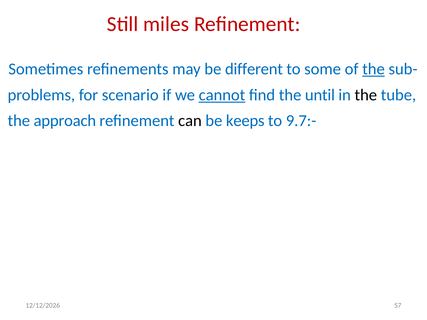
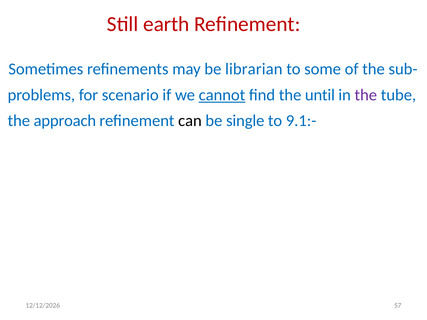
miles: miles -> earth (166, 24)
different: different -> librarian (254, 69)
the underline: present -> none (374, 69)
the colour: black -> purple (366, 95)
keeps: keeps -> single (245, 121)
9.7:-: 9.7:- -> 9.1:- (301, 121)
